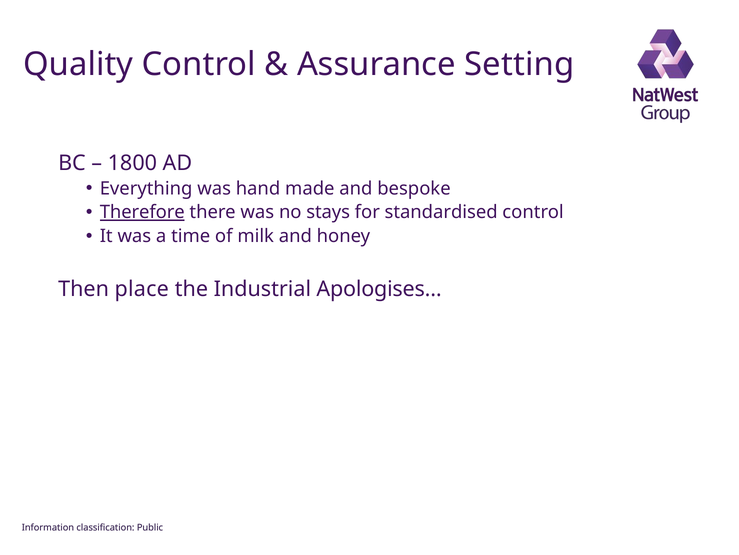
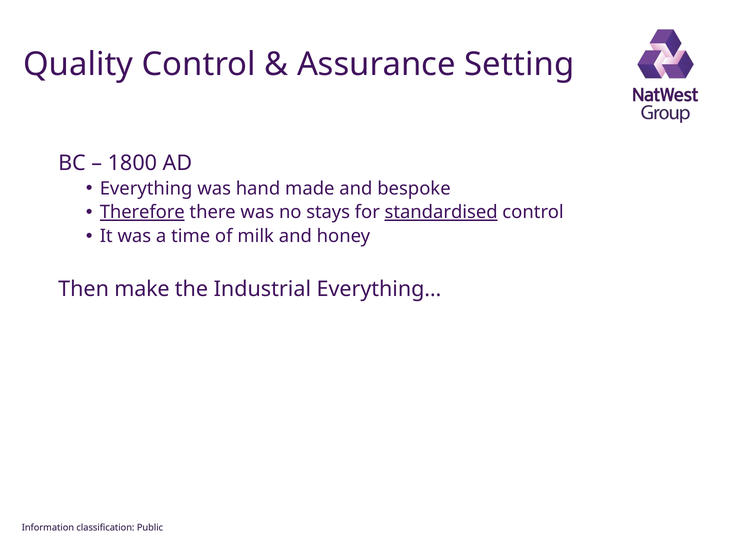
standardised underline: none -> present (441, 212)
place: place -> make (142, 289)
Apologises…: Apologises… -> Everything… (379, 289)
